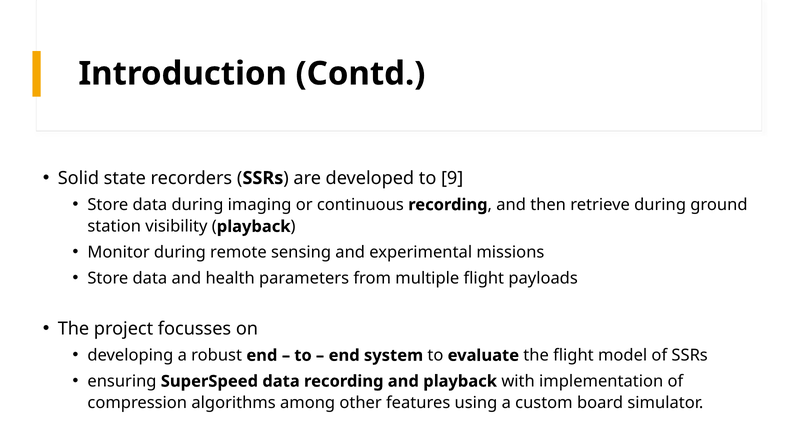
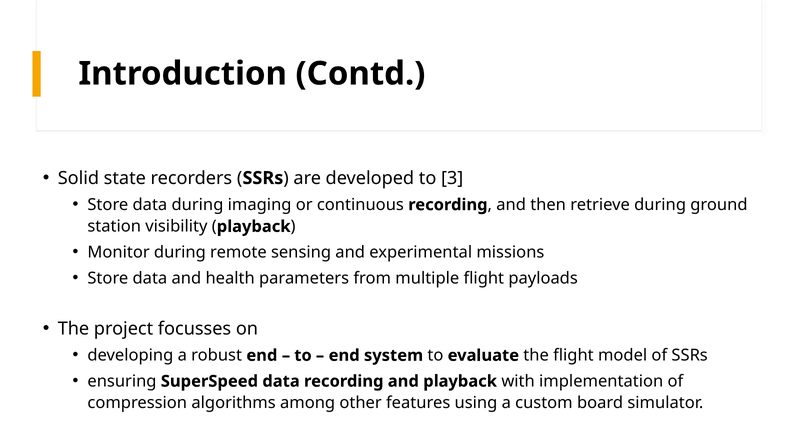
9: 9 -> 3 (452, 178)
